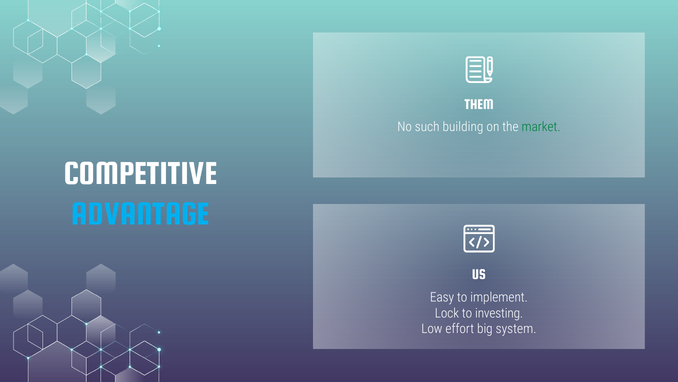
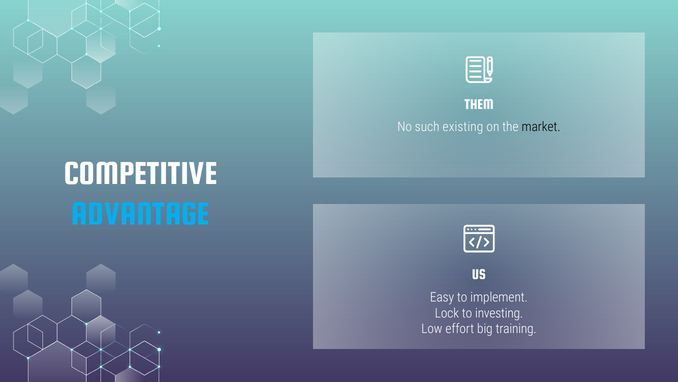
building: building -> existing (463, 127)
market colour: green -> black (541, 127)
system: system -> training (516, 329)
